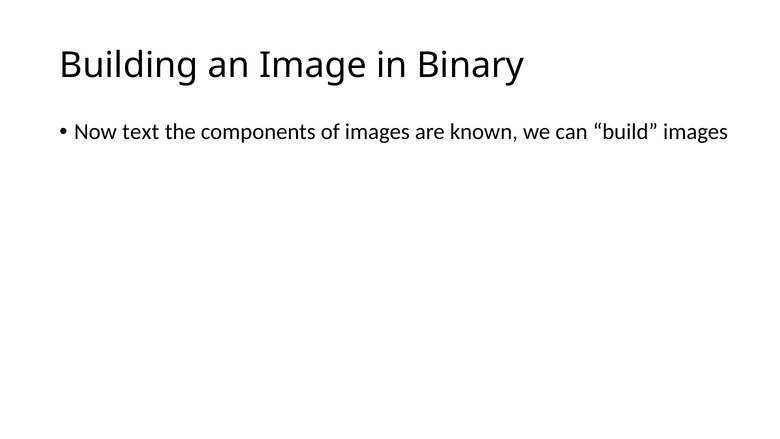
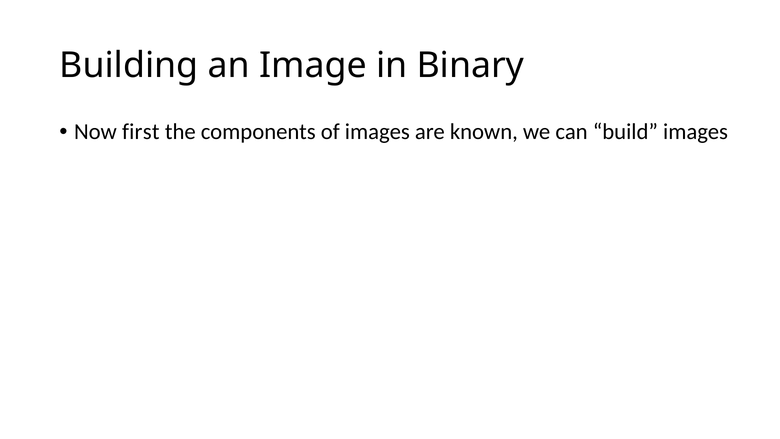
text: text -> first (141, 132)
